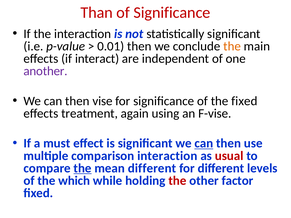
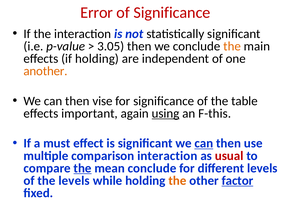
Than: Than -> Error (97, 13)
0.01: 0.01 -> 3.05 (111, 46)
if interact: interact -> holding (97, 59)
another colour: purple -> orange (46, 71)
the fixed: fixed -> table (245, 101)
treatment: treatment -> important (90, 113)
using underline: none -> present (166, 113)
F-vise: F-vise -> F-this (215, 113)
mean different: different -> conclude (152, 168)
the which: which -> levels (74, 181)
the colour: red -> orange (177, 181)
factor underline: none -> present (237, 181)
